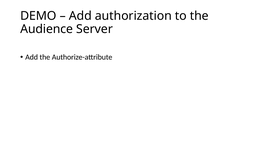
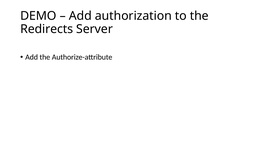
Audience: Audience -> Redirects (47, 29)
